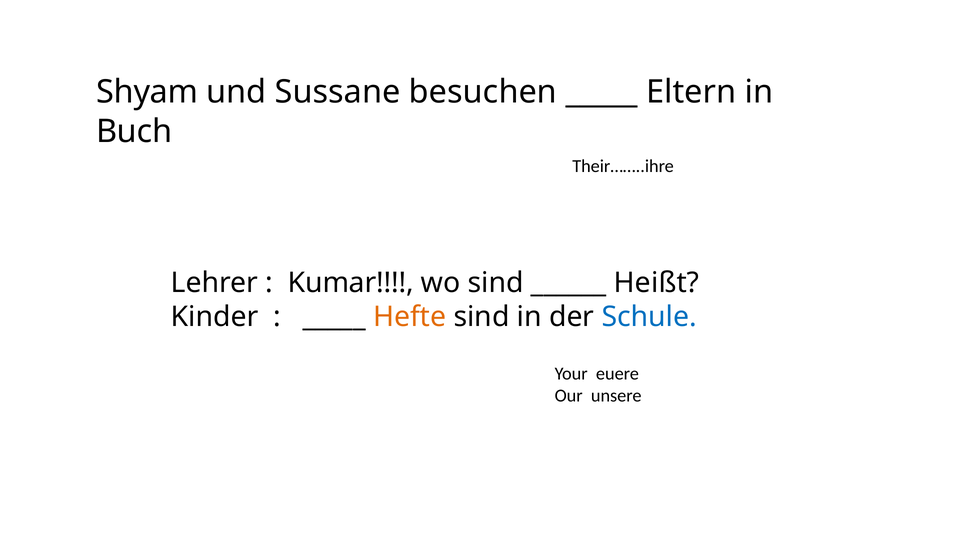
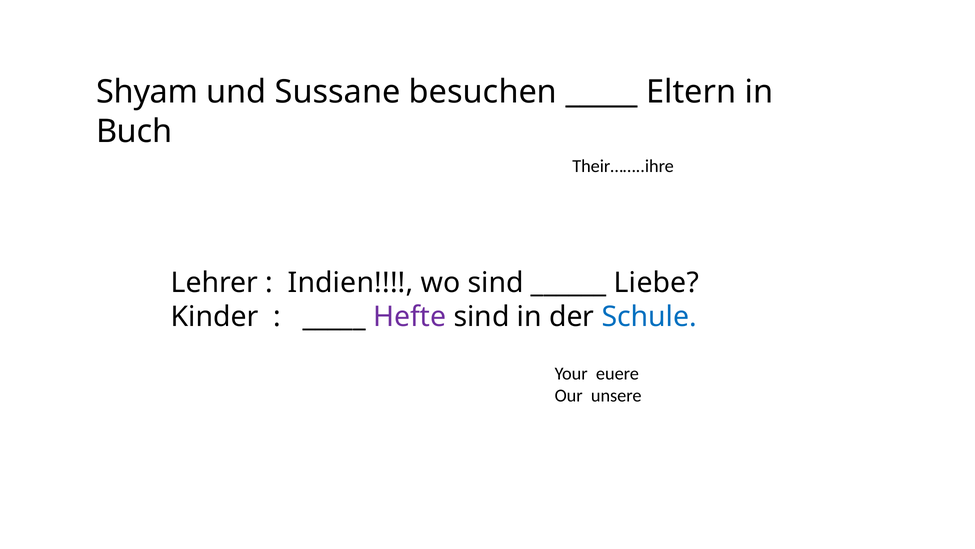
Kumar: Kumar -> Indien (351, 282)
Heißt: Heißt -> Liebe (656, 282)
Hefte colour: orange -> purple (410, 316)
